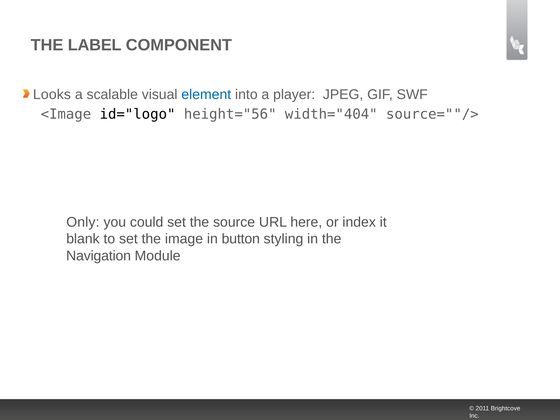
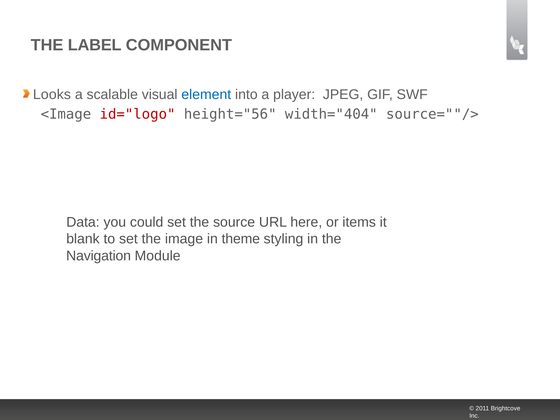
id="logo colour: black -> red (138, 114)
Only: Only -> Data (83, 222)
index: index -> items (359, 222)
button: button -> theme (241, 239)
